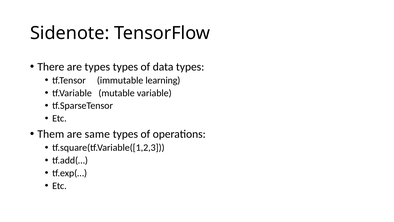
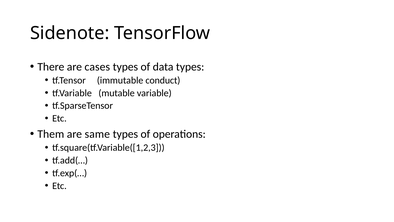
are types: types -> cases (97, 67)
learning: learning -> conduct (163, 80)
